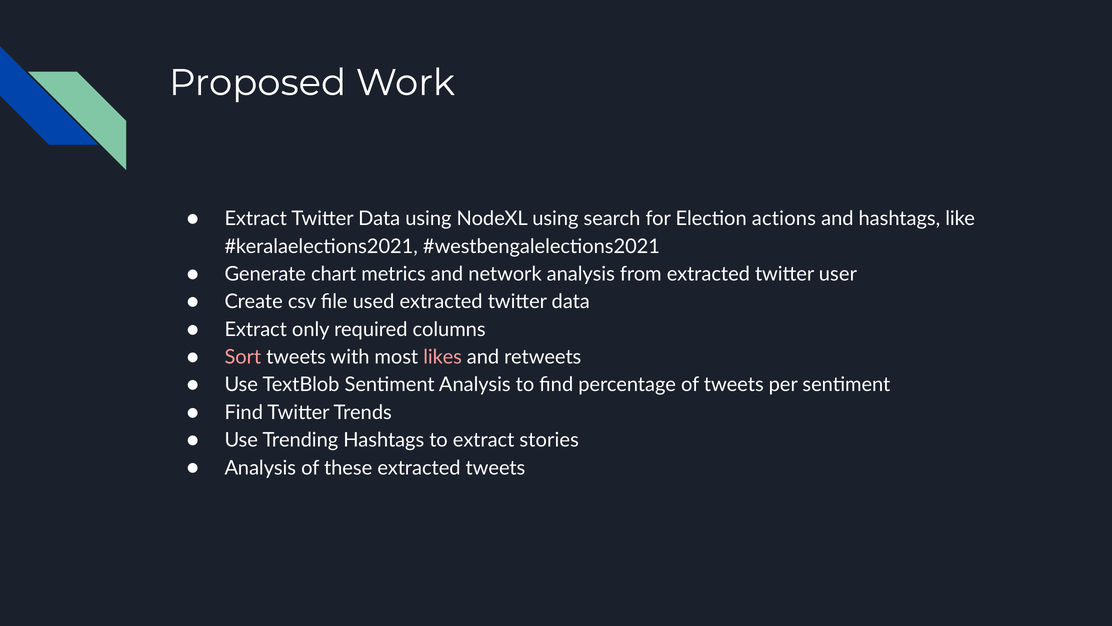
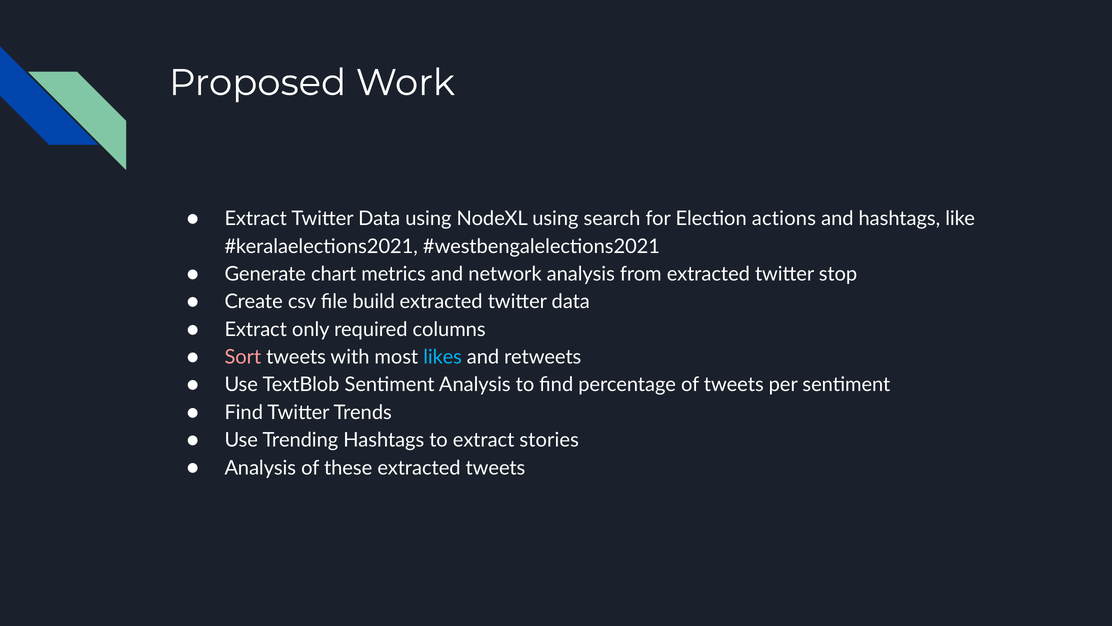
user: user -> stop (838, 274)
used: used -> build (374, 302)
likes colour: pink -> light blue (443, 357)
